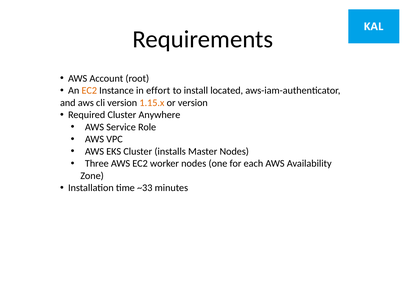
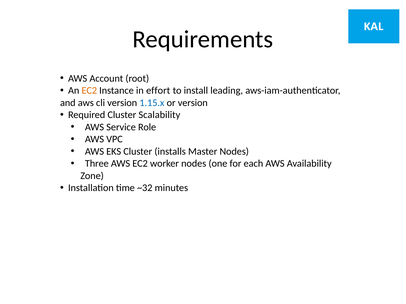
located: located -> leading (227, 91)
1.15.x colour: orange -> blue (152, 103)
Anywhere: Anywhere -> Scalability (159, 115)
~33: ~33 -> ~32 (145, 188)
